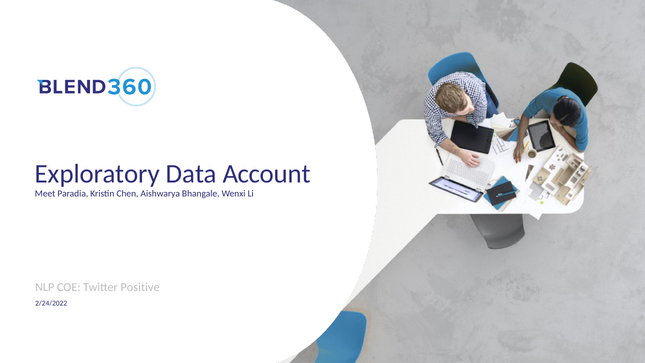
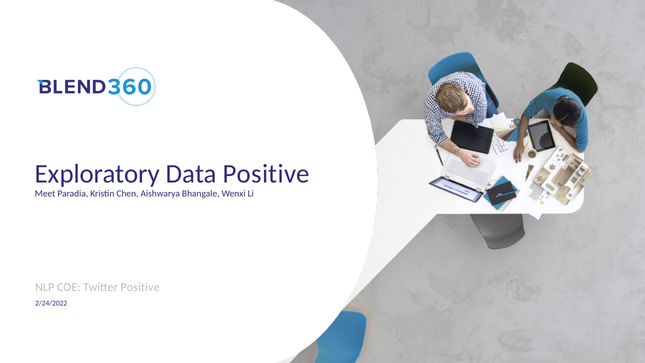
Data Account: Account -> Positive (266, 174)
